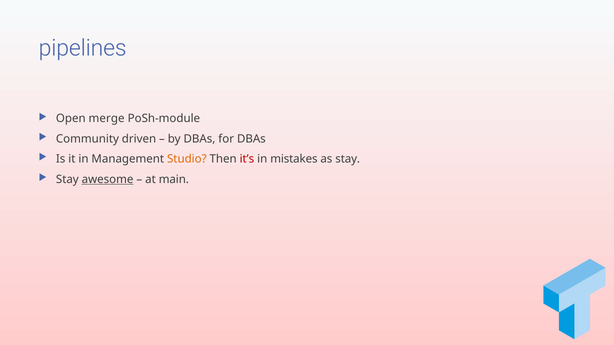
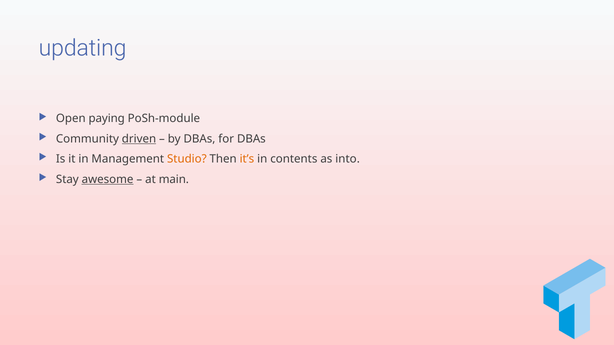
pipelines: pipelines -> updating (83, 48)
merge: merge -> paying (107, 119)
driven underline: none -> present (139, 139)
it’s colour: red -> orange (247, 159)
mistakes: mistakes -> contents (294, 159)
as stay: stay -> into (348, 159)
